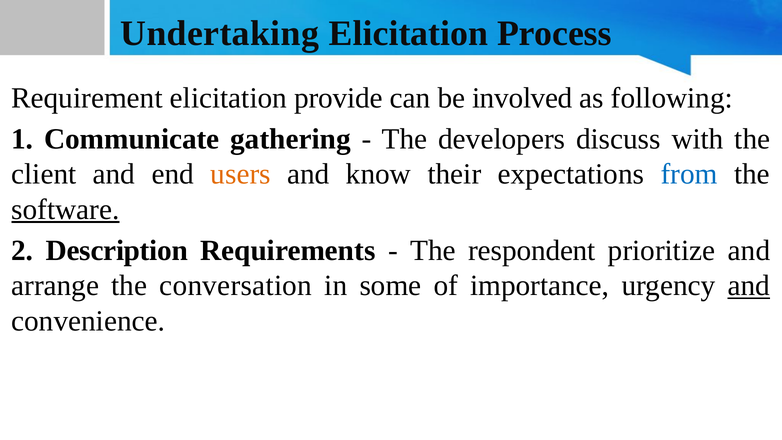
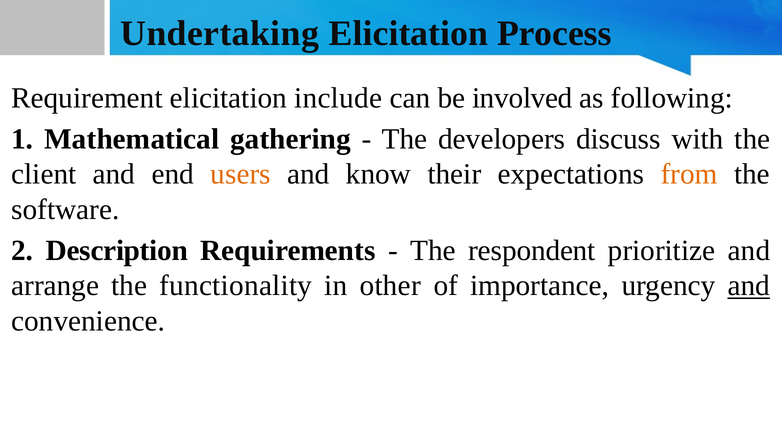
provide: provide -> include (338, 98)
Communicate: Communicate -> Mathematical (132, 139)
from colour: blue -> orange (689, 174)
software underline: present -> none (65, 209)
conversation: conversation -> functionality (236, 286)
some: some -> other (390, 286)
